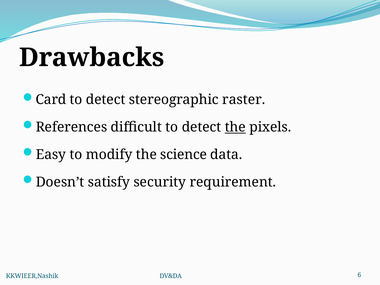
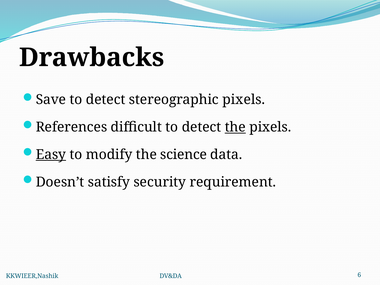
Card: Card -> Save (51, 100)
stereographic raster: raster -> pixels (244, 100)
Easy underline: none -> present (51, 155)
